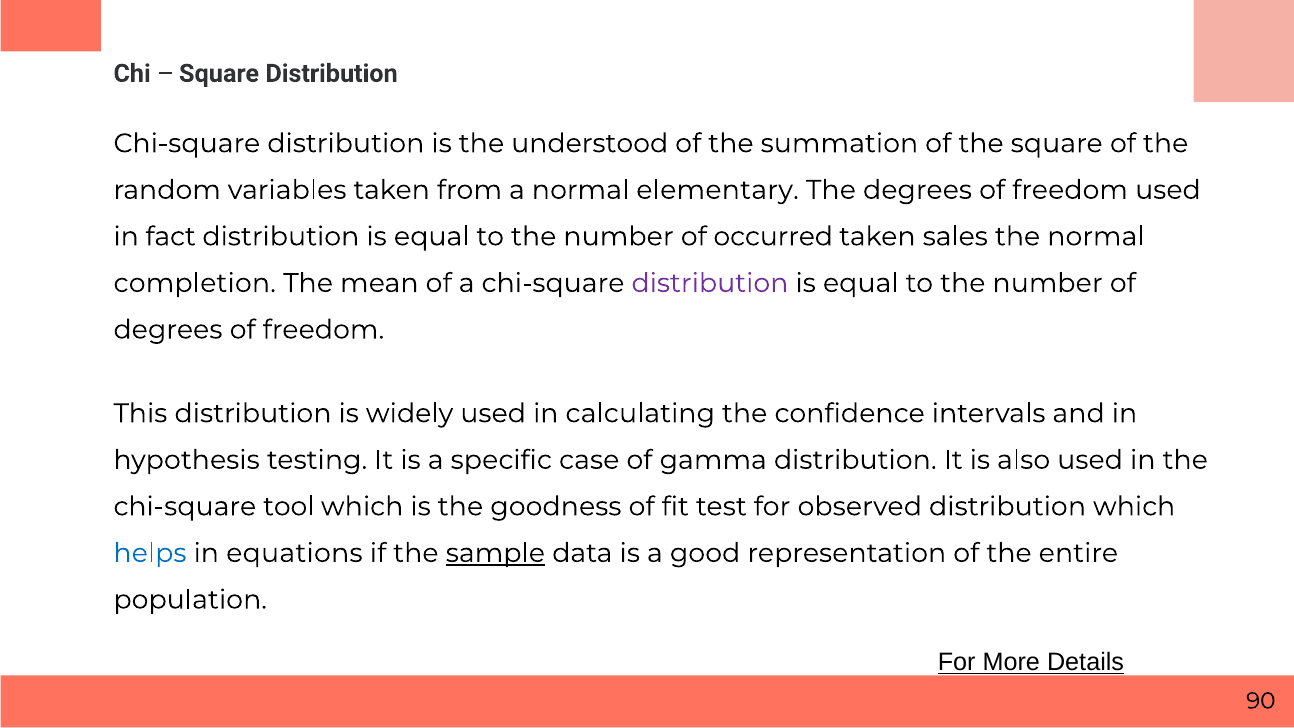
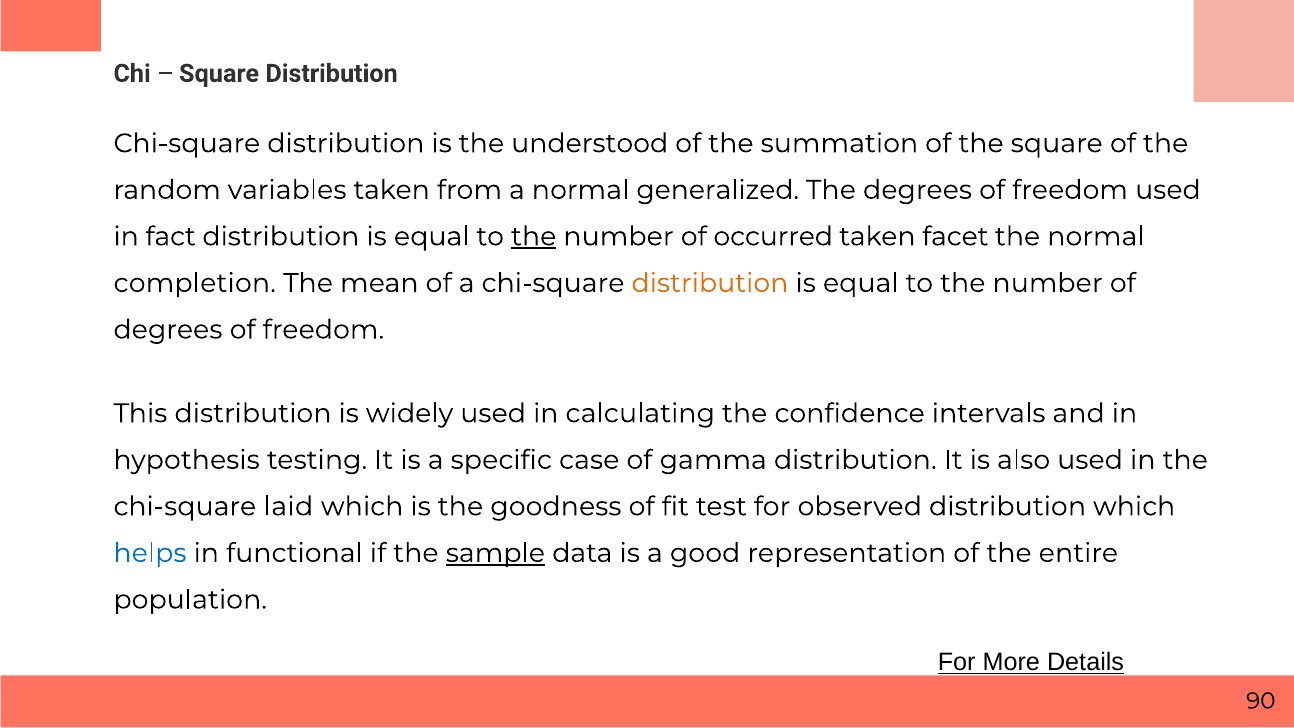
elementary: elementary -> generalized (718, 190)
the underline: none -> present (534, 237)
sales: sales -> facet (955, 237)
distribution colour: purple -> orange (710, 283)
tool: tool -> laid (288, 506)
equations: equations -> functional (294, 553)
